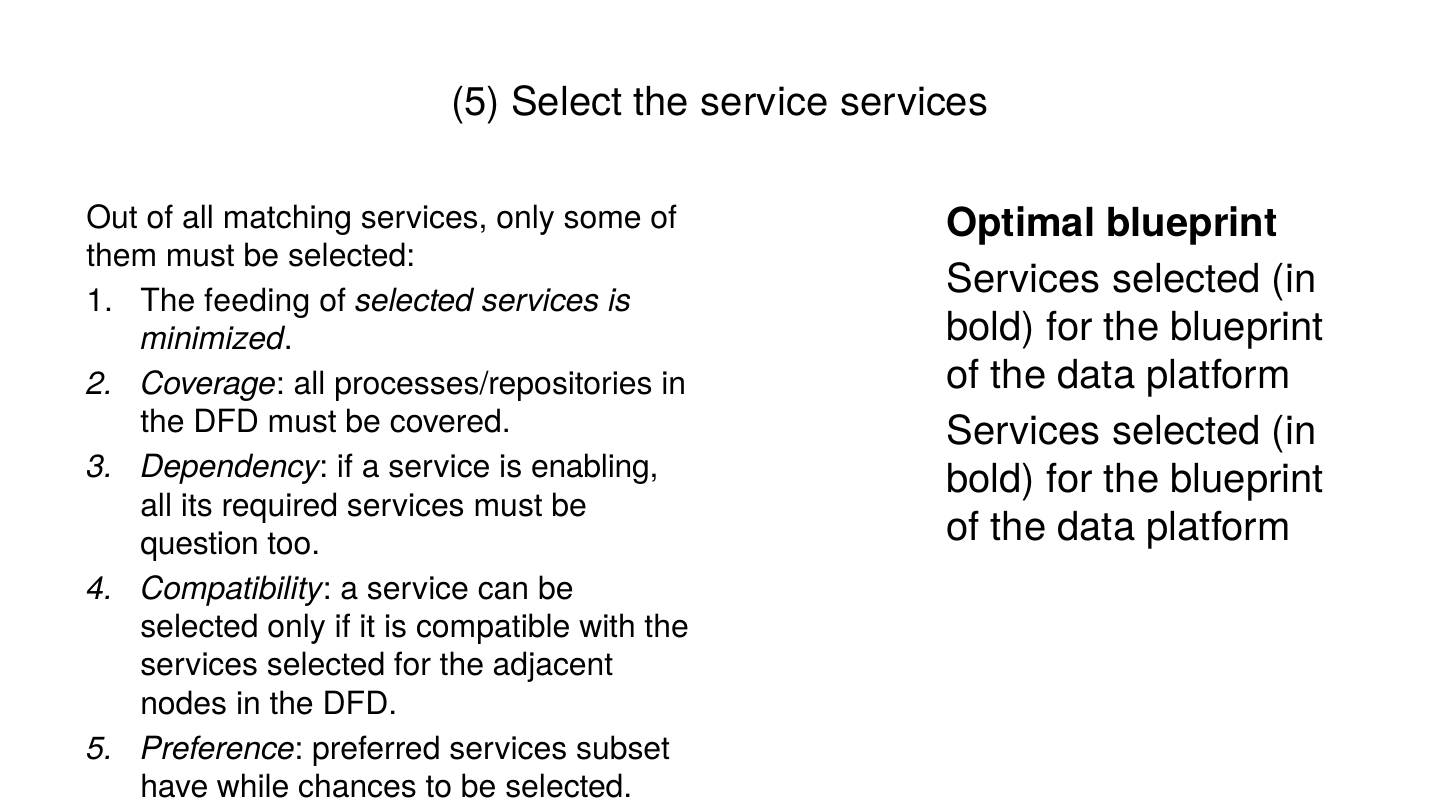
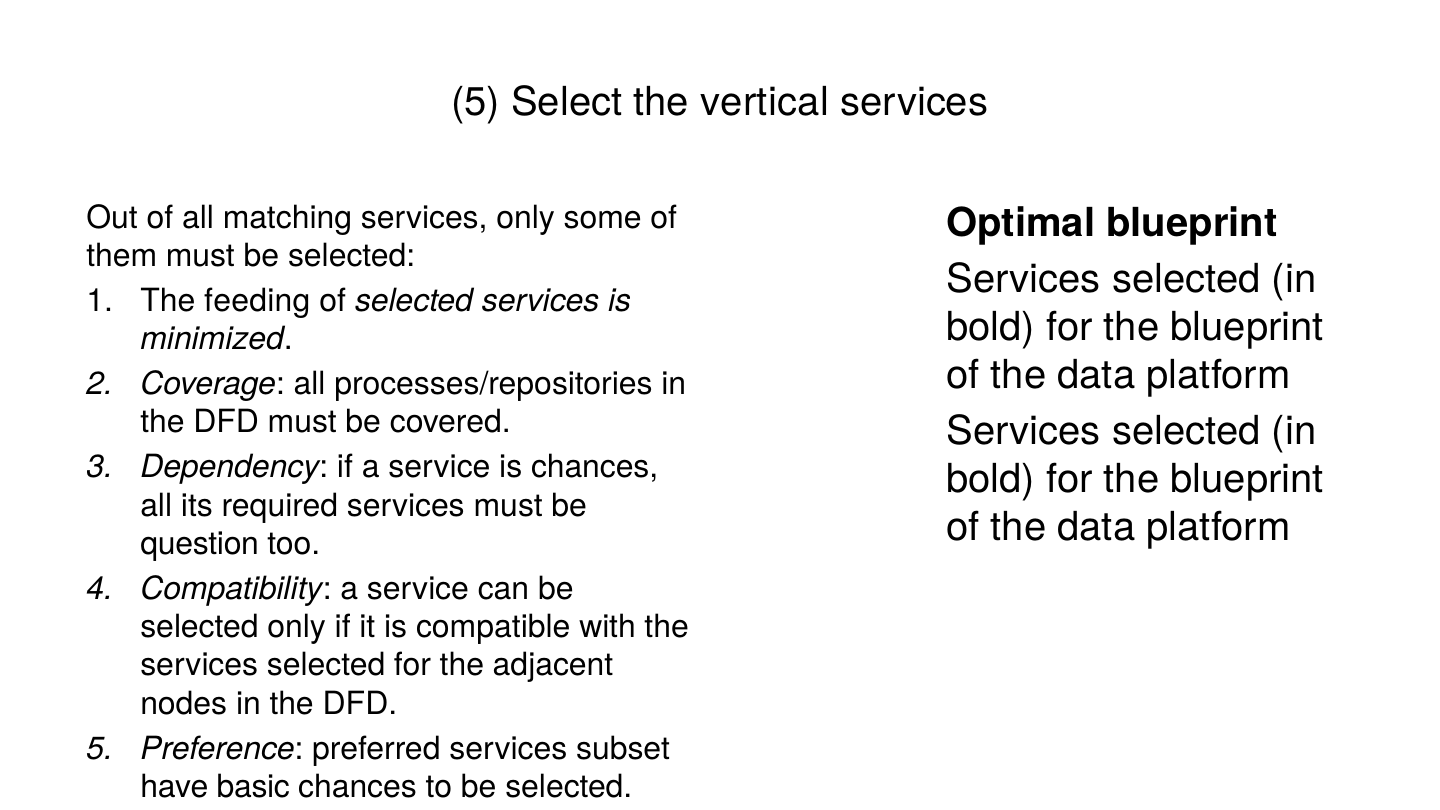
the service: service -> vertical (765, 103)
is enabling: enabling -> chances (595, 467)
while: while -> basic (253, 787)
